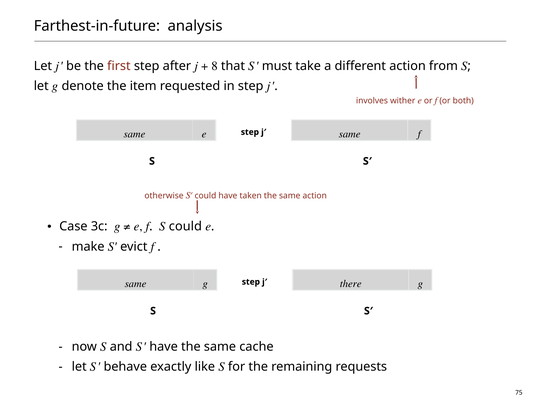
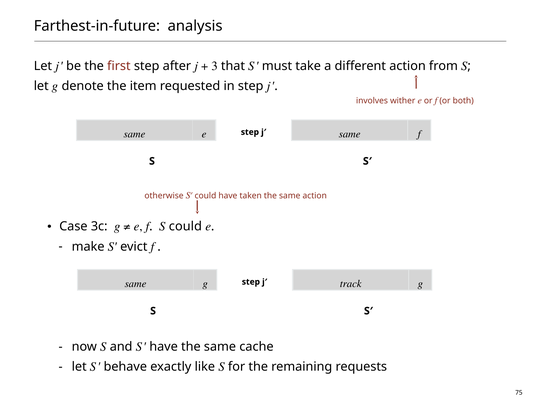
8: 8 -> 3 (215, 66)
there: there -> track (351, 284)
